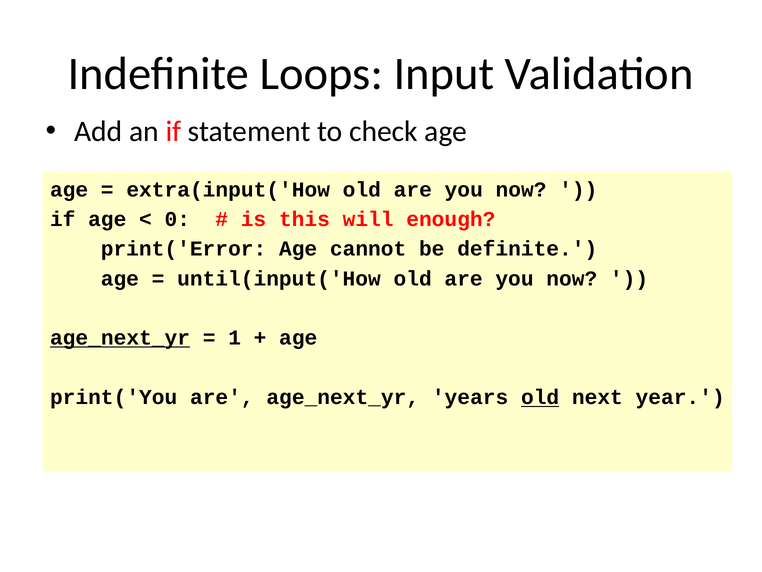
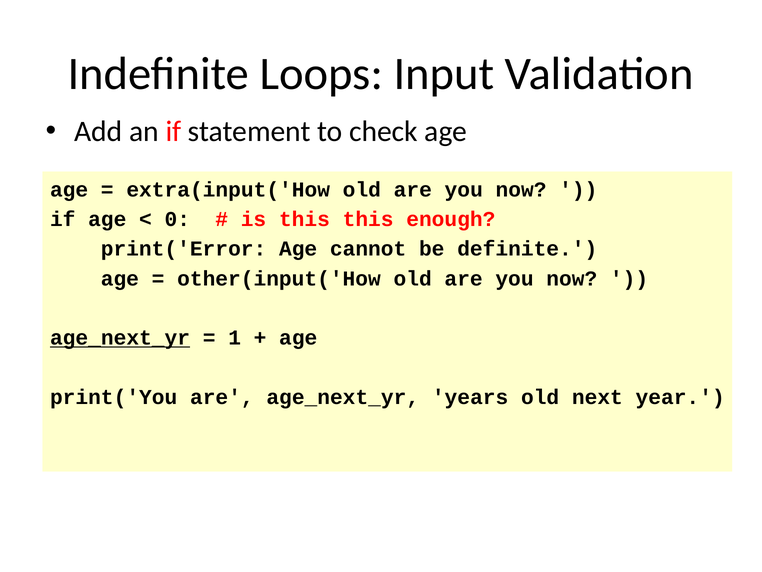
this will: will -> this (368, 219)
until(input('How: until(input('How -> other(input('How (279, 278)
old underline: present -> none (540, 397)
